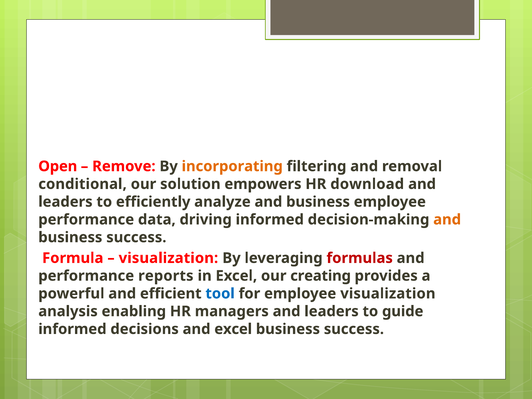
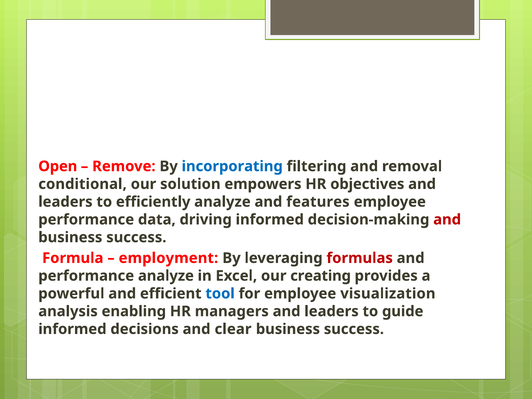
incorporating colour: orange -> blue (232, 166)
download: download -> objectives (367, 184)
analyze and business: business -> features (318, 202)
and colour: orange -> red (447, 220)
visualization: visualization -> employment (168, 258)
performance reports: reports -> analyze (166, 276)
and excel: excel -> clear (233, 329)
